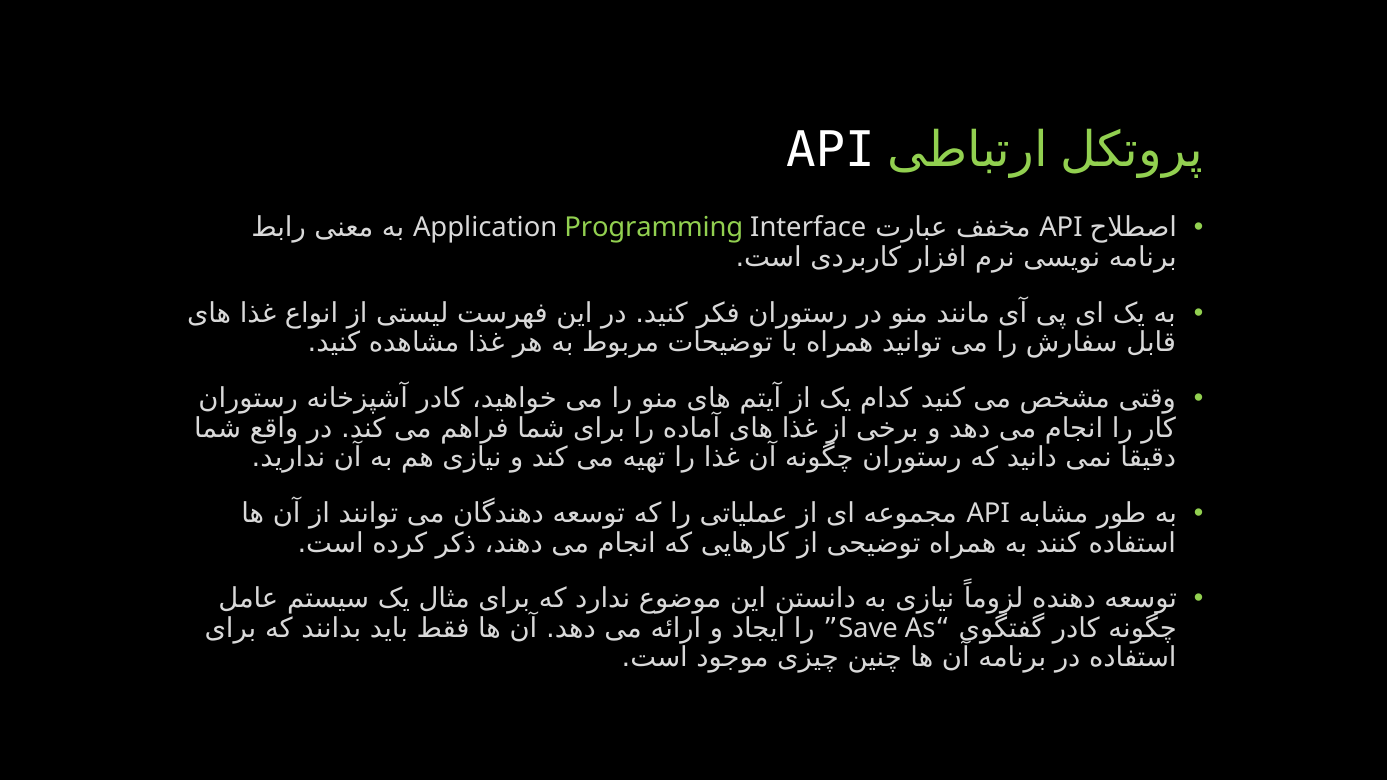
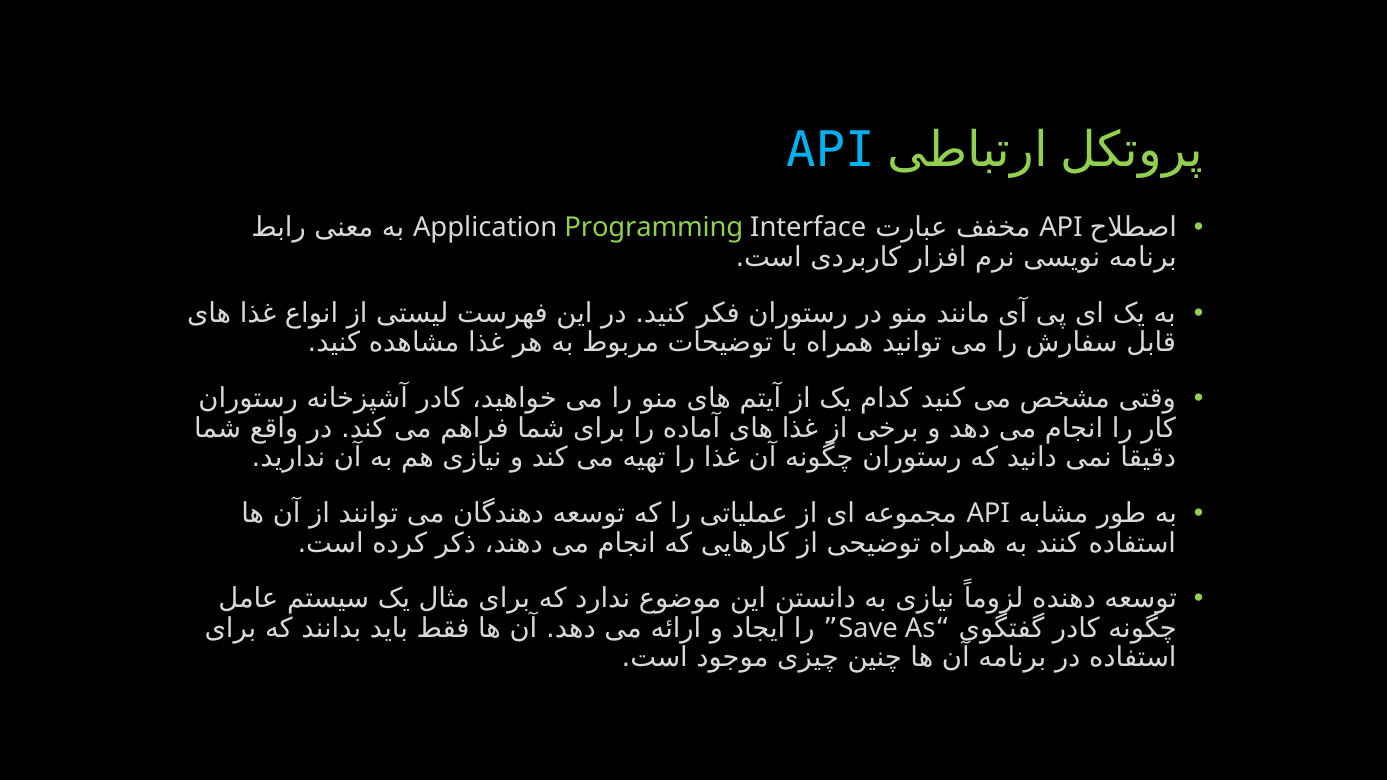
API colour: white -> light blue (830, 150)
